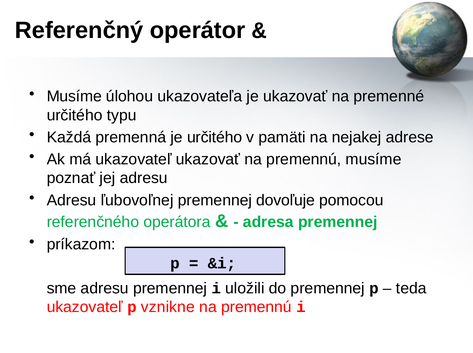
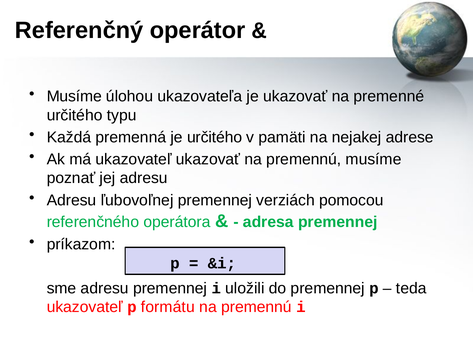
dovoľuje: dovoľuje -> verziách (286, 201)
vznikne: vznikne -> formátu (168, 308)
